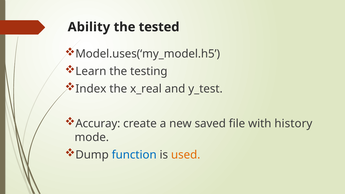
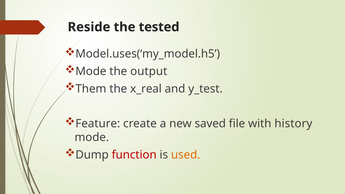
Ability: Ability -> Reside (89, 27)
Learn: Learn -> Mode (91, 71)
testing: testing -> output (149, 71)
Index: Index -> Them (91, 89)
Accuray: Accuray -> Feature (98, 124)
function colour: blue -> red (134, 155)
